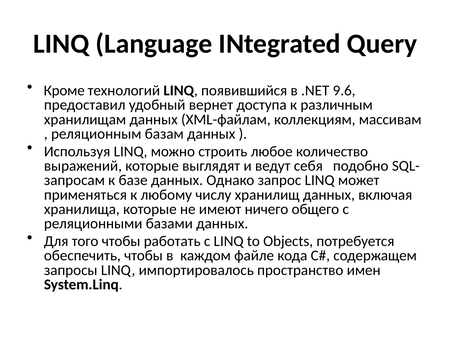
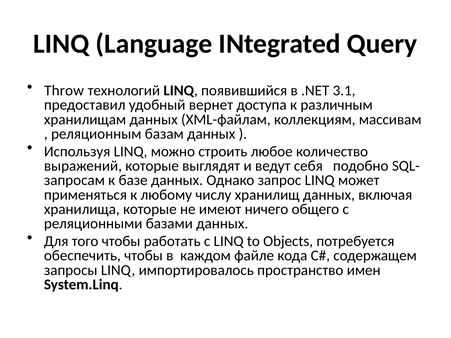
Кроме: Кроме -> Throw (64, 91)
9.6: 9.6 -> 3.1 (344, 91)
